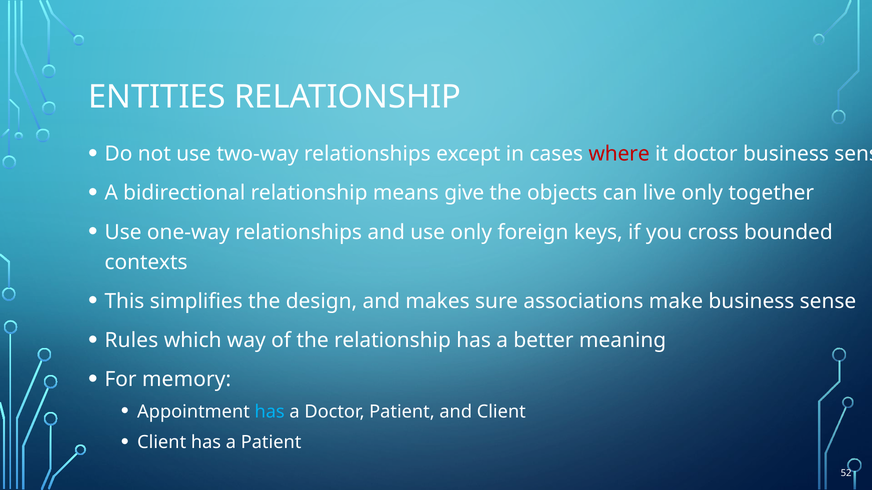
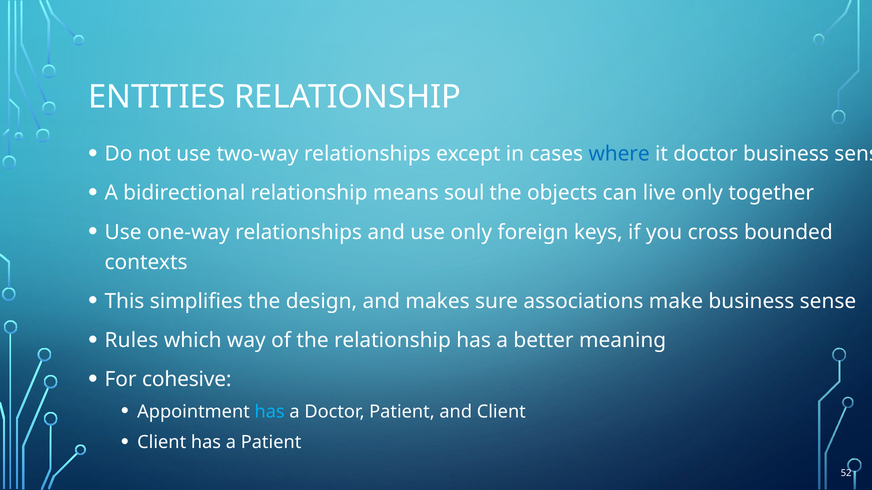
where colour: red -> blue (619, 154)
give: give -> soul (464, 193)
memory: memory -> cohesive (187, 380)
